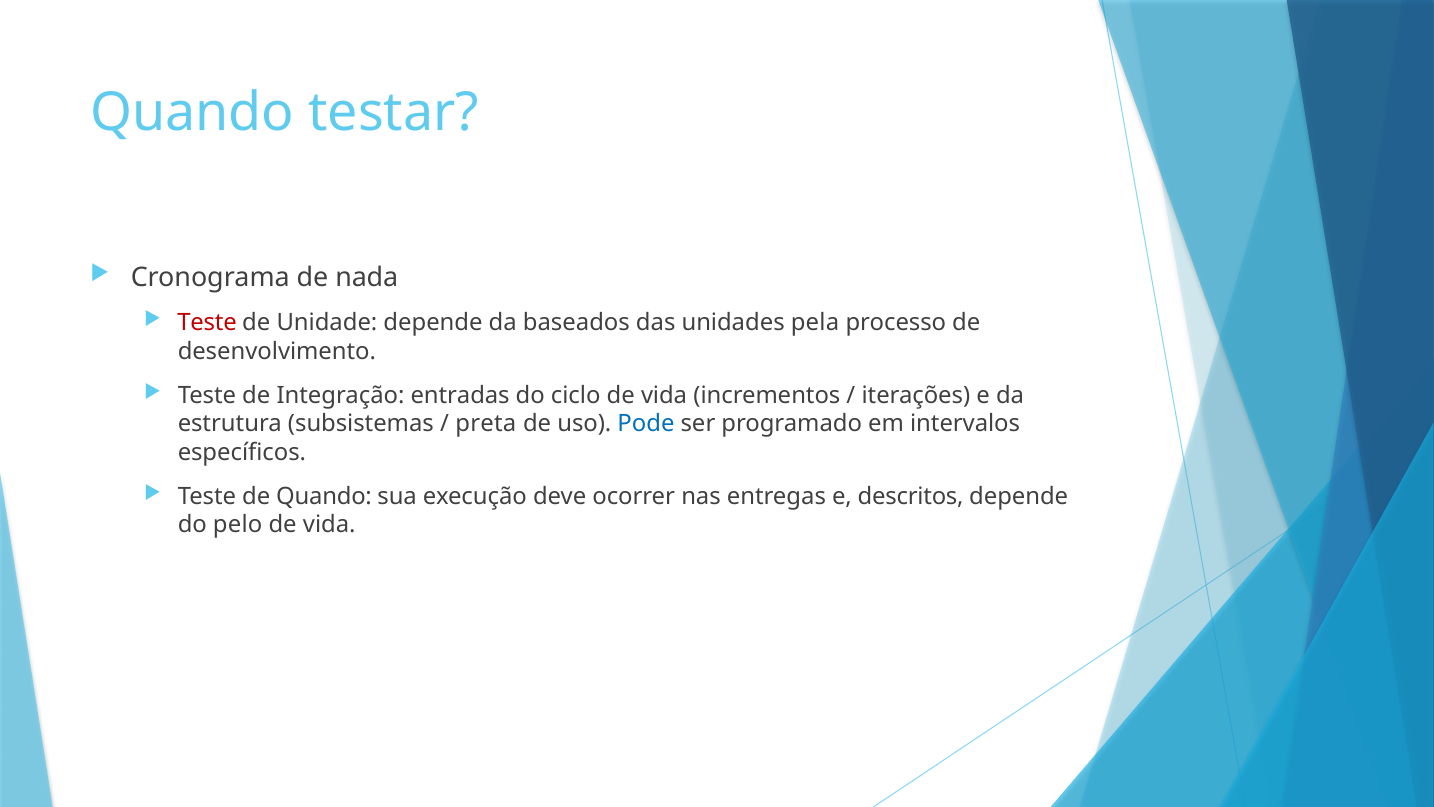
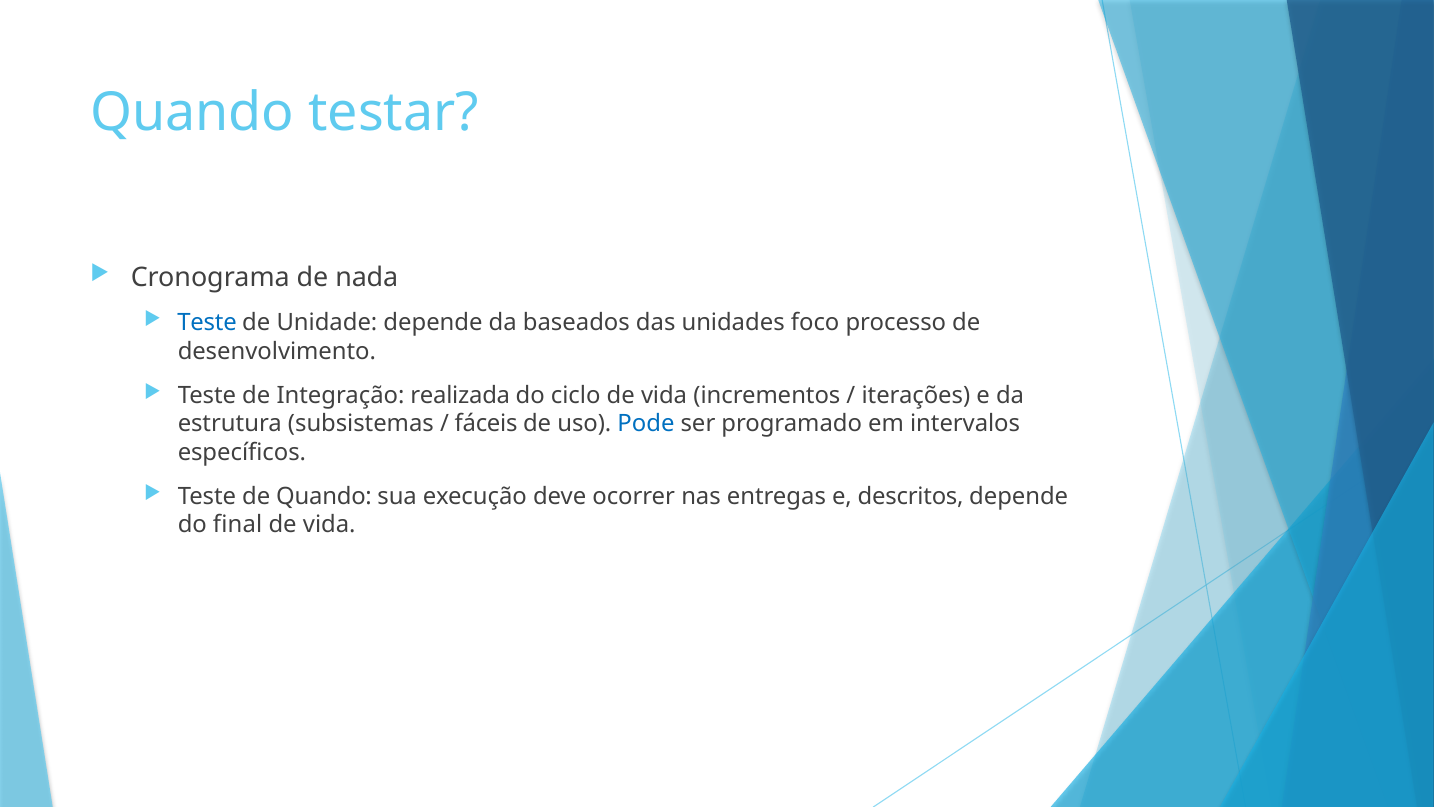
Teste colour: red -> blue (207, 323)
pela: pela -> foco (815, 323)
entradas: entradas -> realizada (460, 395)
preta: preta -> fáceis (486, 424)
pelo: pelo -> final (238, 525)
